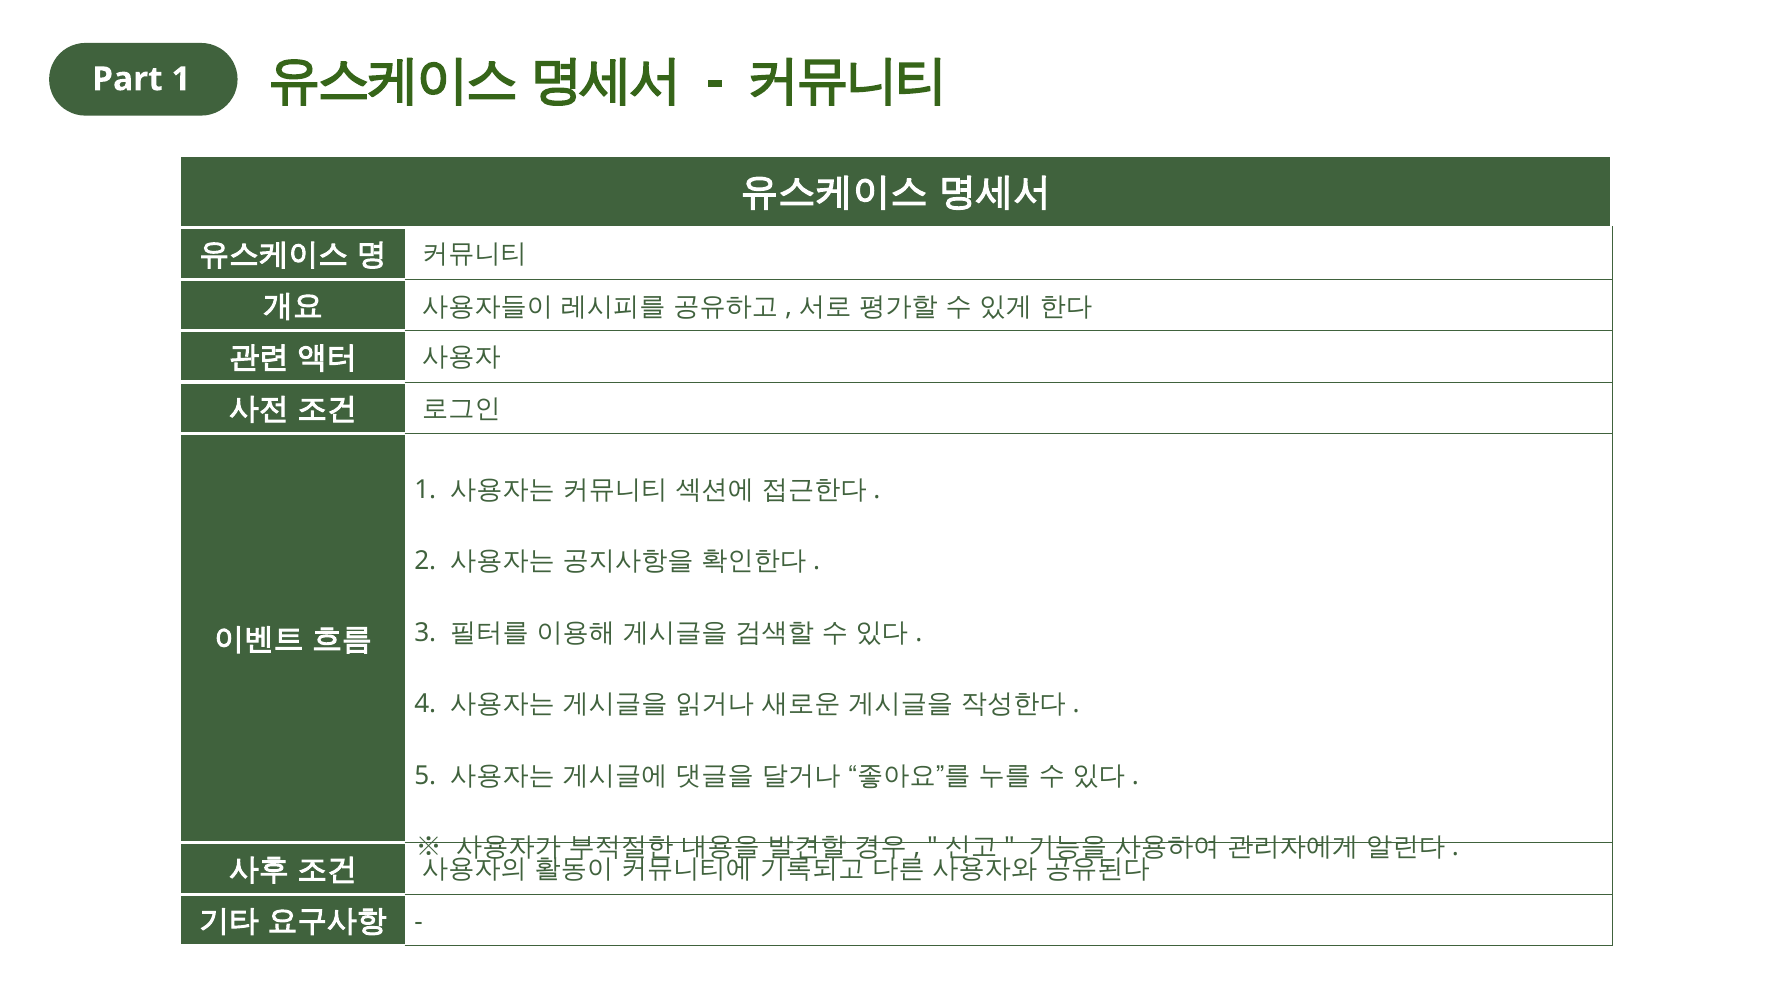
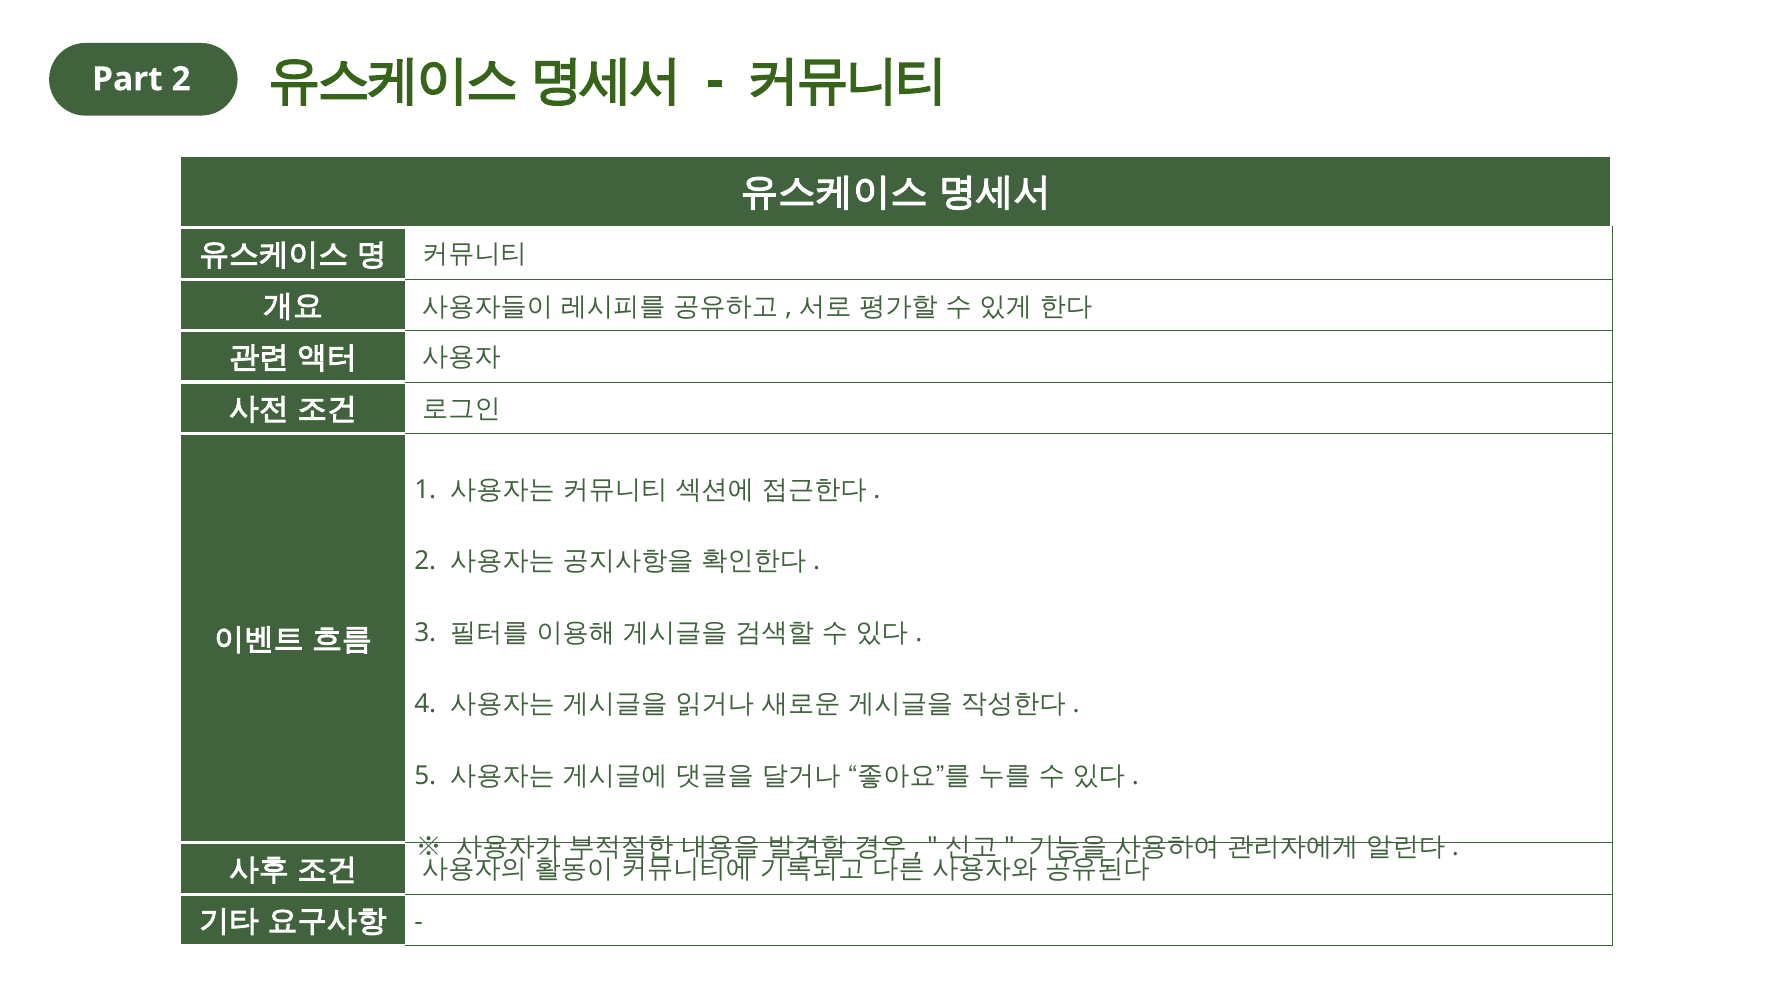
Part 1: 1 -> 2 (181, 79)
